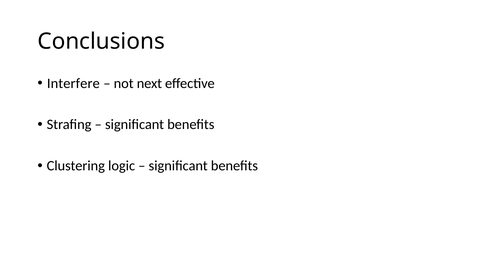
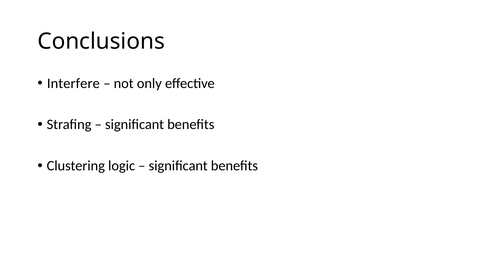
next: next -> only (149, 83)
